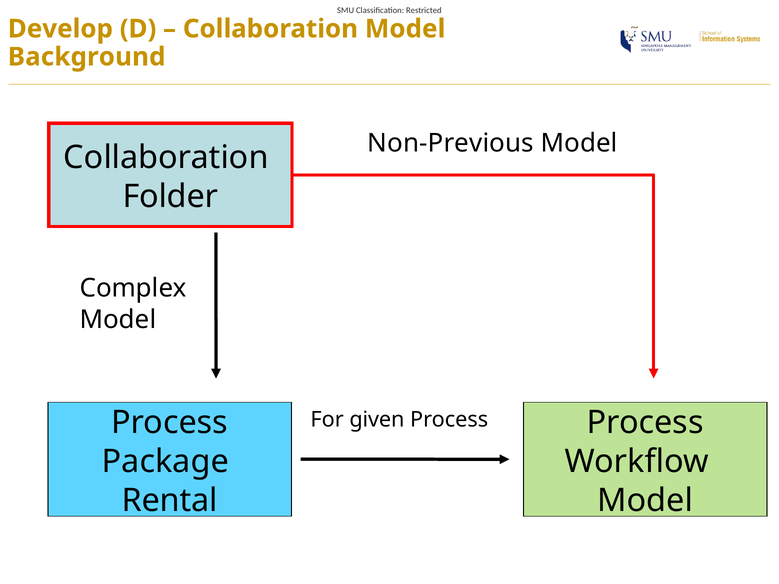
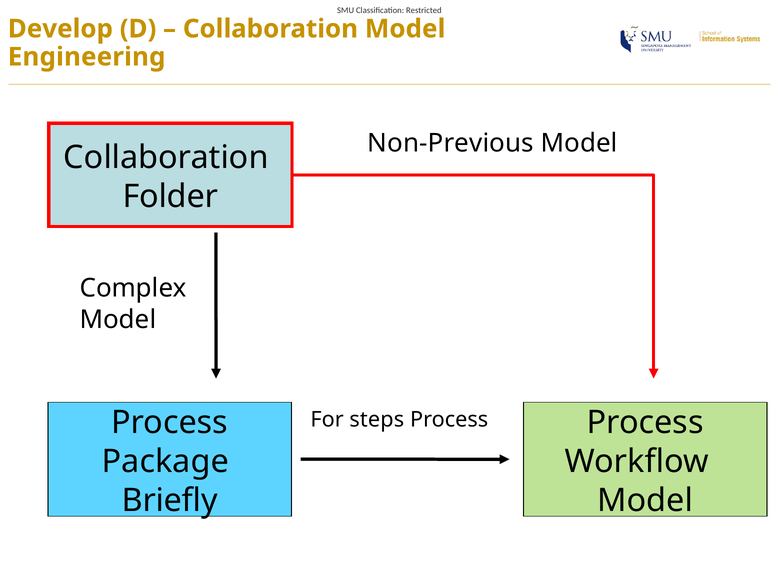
Background: Background -> Engineering (87, 57)
given: given -> steps (377, 420)
Rental: Rental -> Briefly (170, 501)
